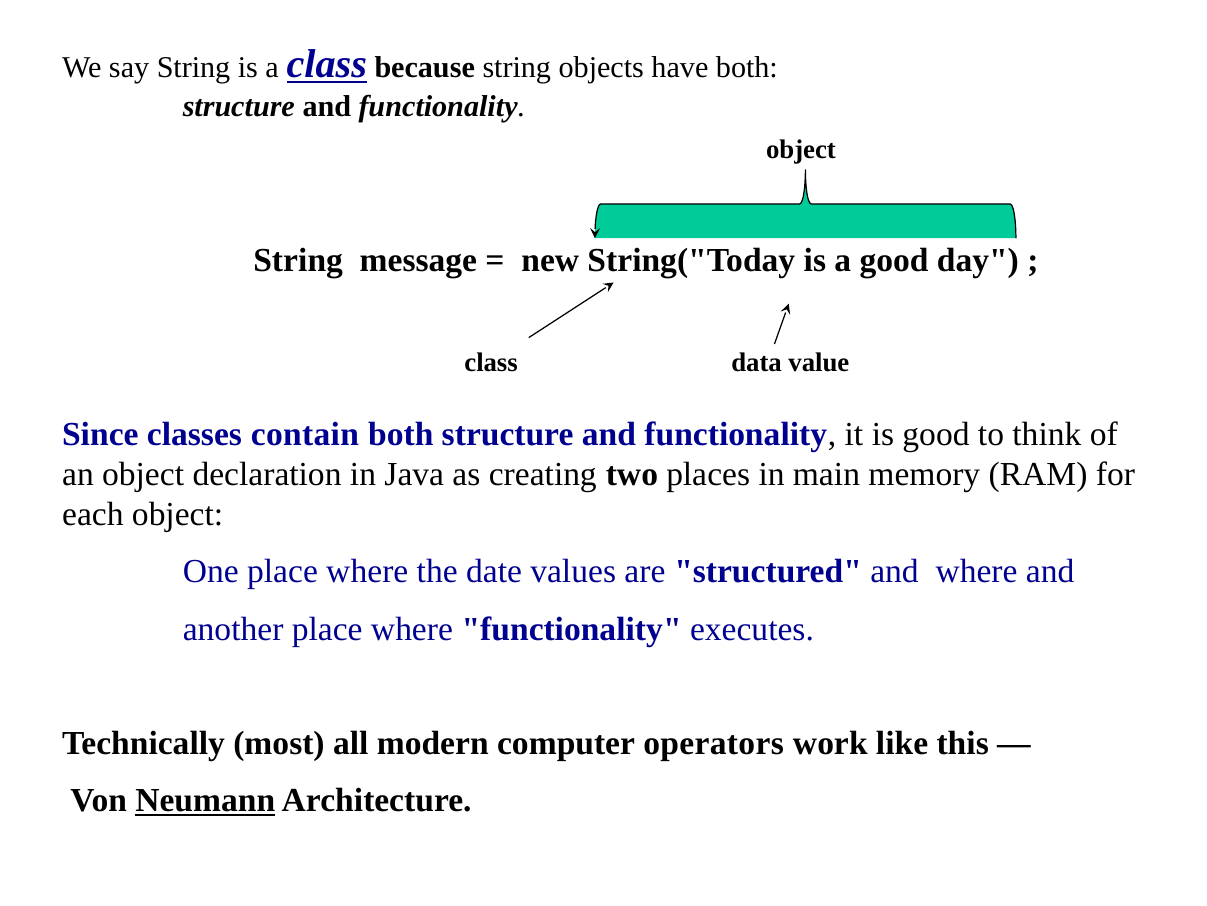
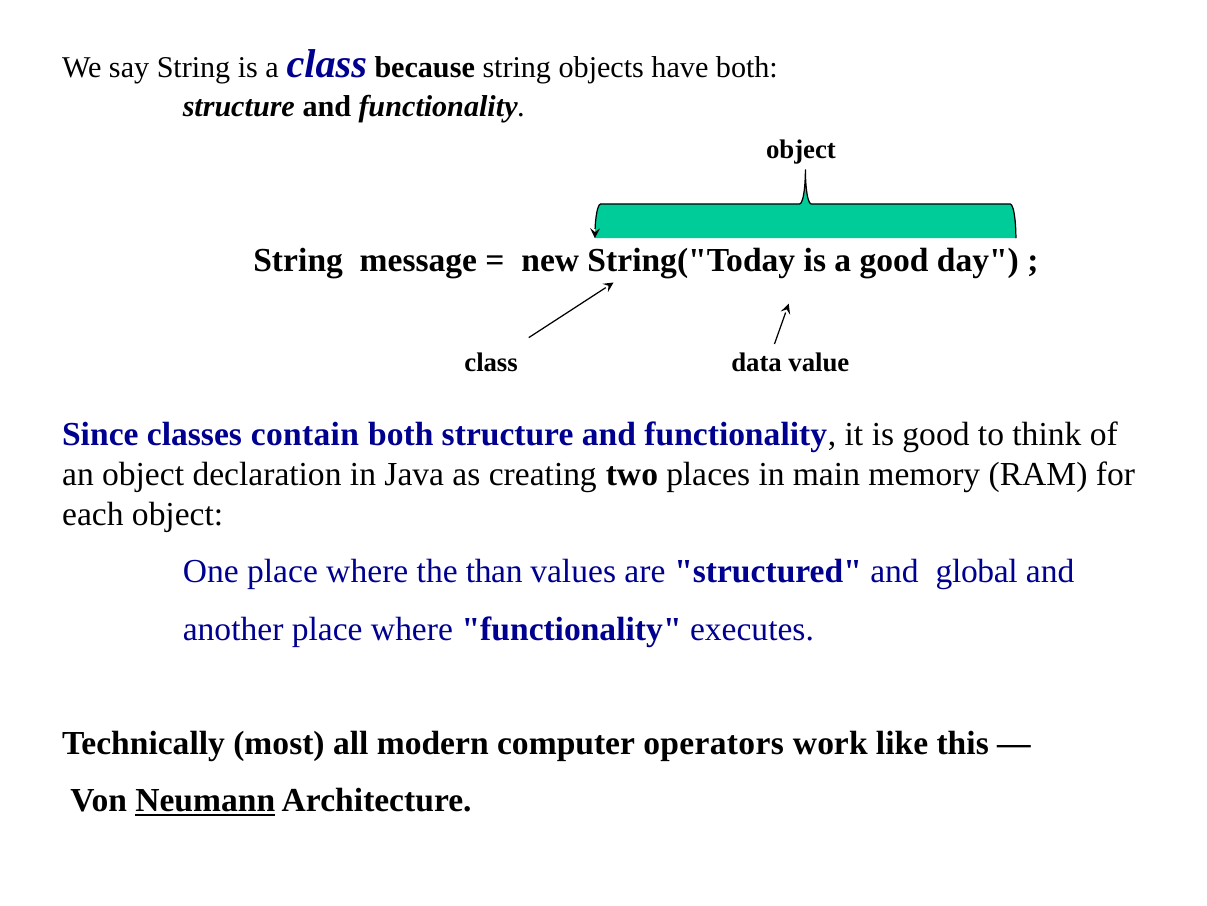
class underline: present -> none (327, 65)
date: date -> than (494, 571)
and where: where -> global (977, 571)
